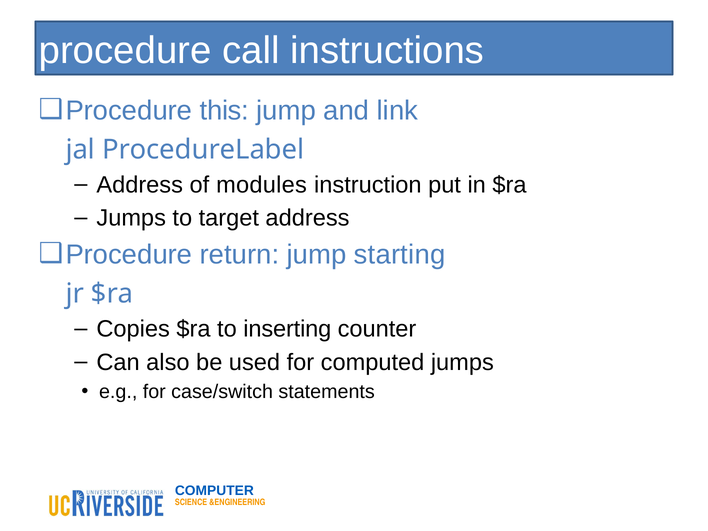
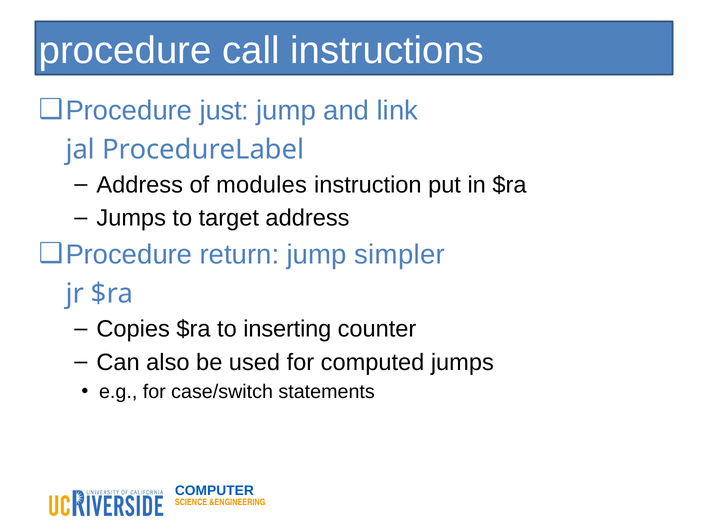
this: this -> just (224, 111)
starting: starting -> simpler (400, 255)
